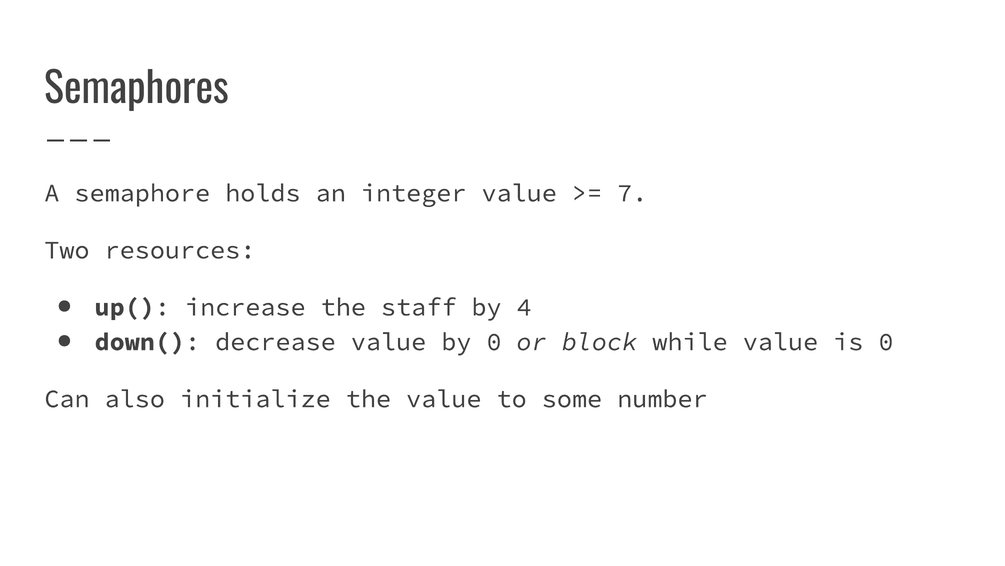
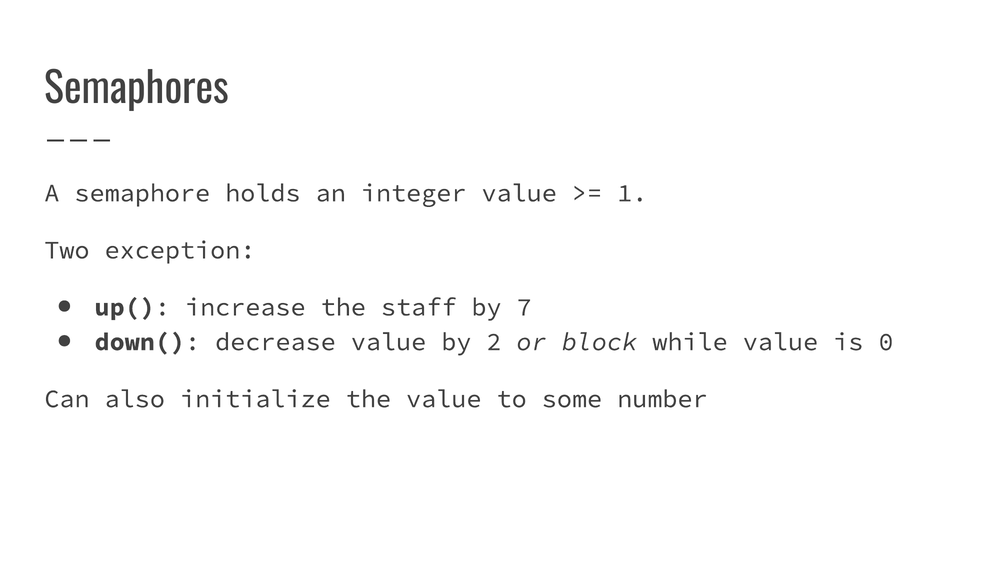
7: 7 -> 1 (632, 193)
resources: resources -> exception (180, 250)
4: 4 -> 7 (524, 307)
by 0: 0 -> 2 (494, 341)
